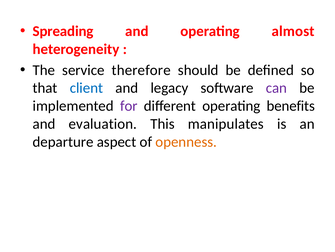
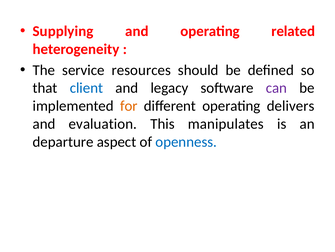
Spreading: Spreading -> Supplying (63, 31)
almost: almost -> related (293, 31)
therefore: therefore -> resources (141, 70)
for colour: purple -> orange (129, 106)
benefits: benefits -> delivers (291, 106)
openness colour: orange -> blue (186, 141)
